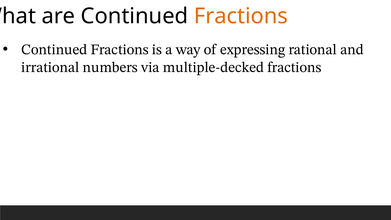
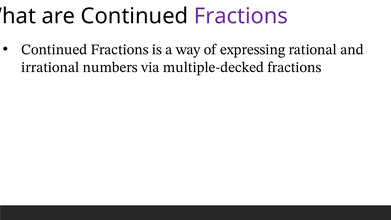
Fractions colour: orange -> purple (241, 16)
